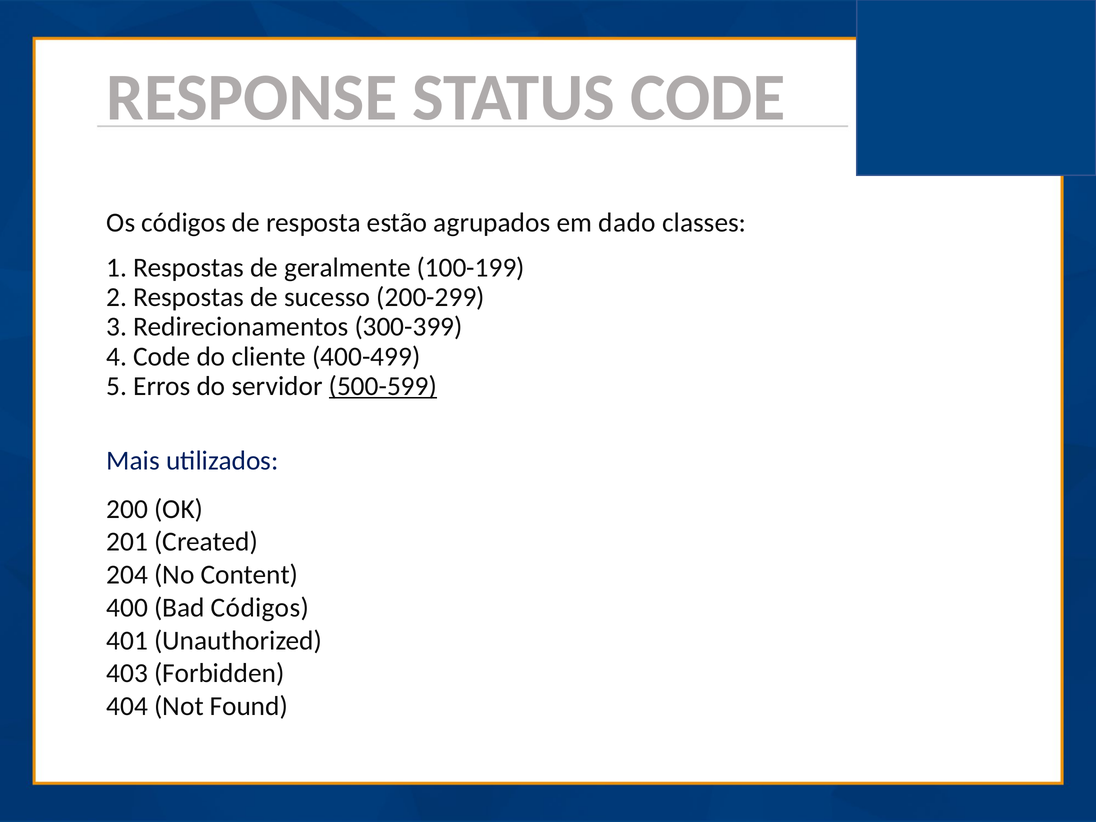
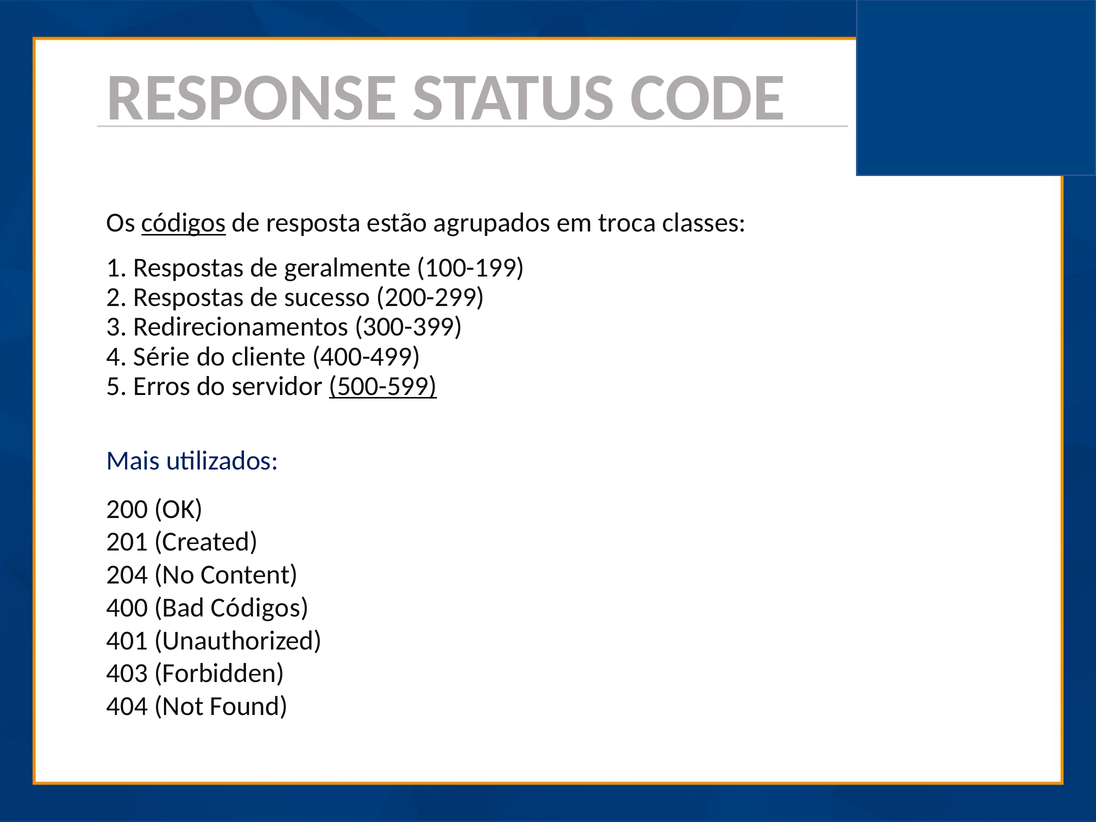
códigos underline: none -> present (184, 223)
dado: dado -> troca (627, 223)
4 Code: Code -> Série (162, 357)
